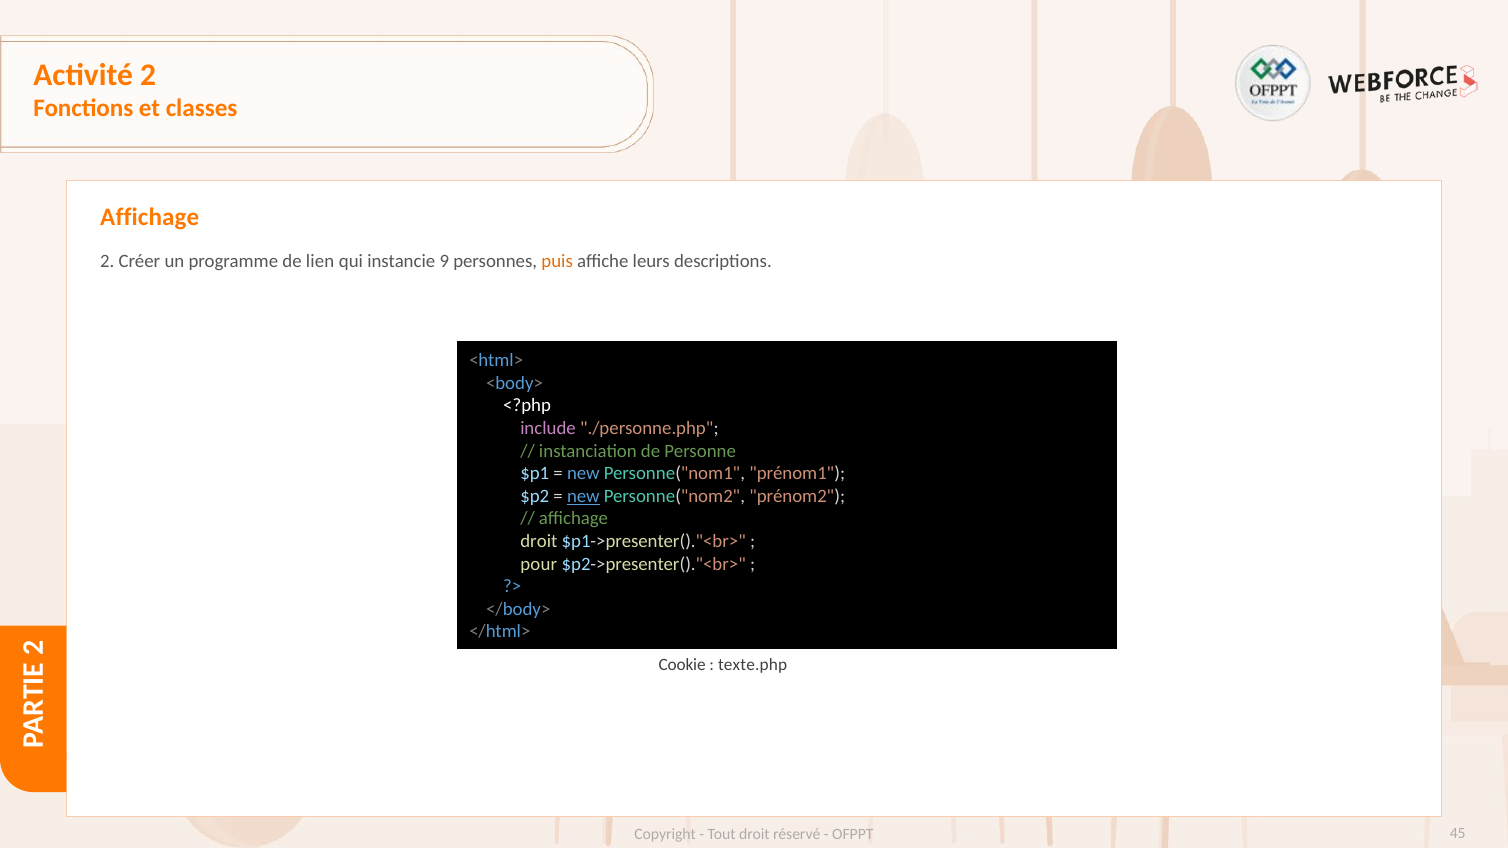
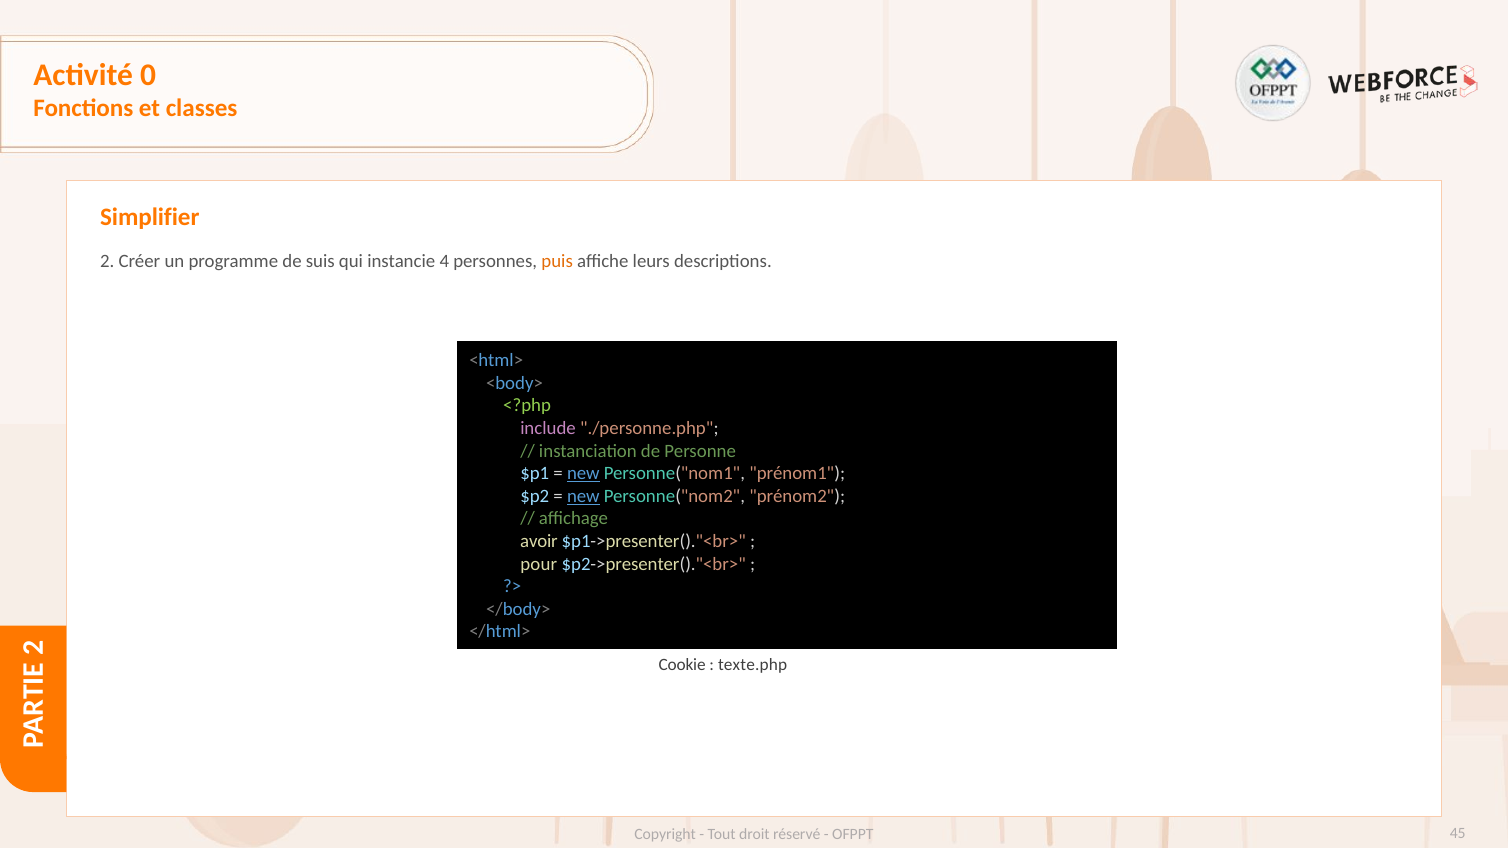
Activité 2: 2 -> 0 (148, 75)
Affichage: Affichage -> Simplifier (150, 217)
lien: lien -> suis (320, 261)
9: 9 -> 4 (444, 261)
<?php colour: white -> light green (527, 406)
new underline: none -> present (583, 474)
droit: droit -> avoir (539, 541)
